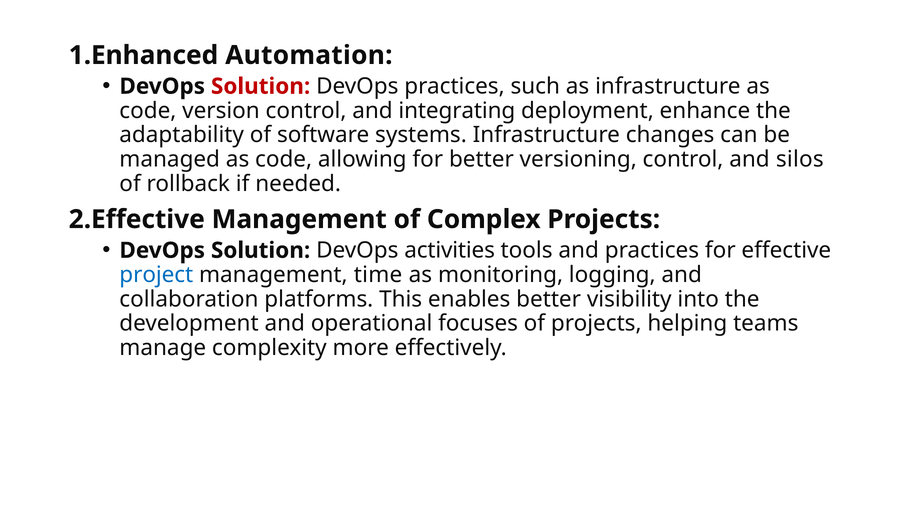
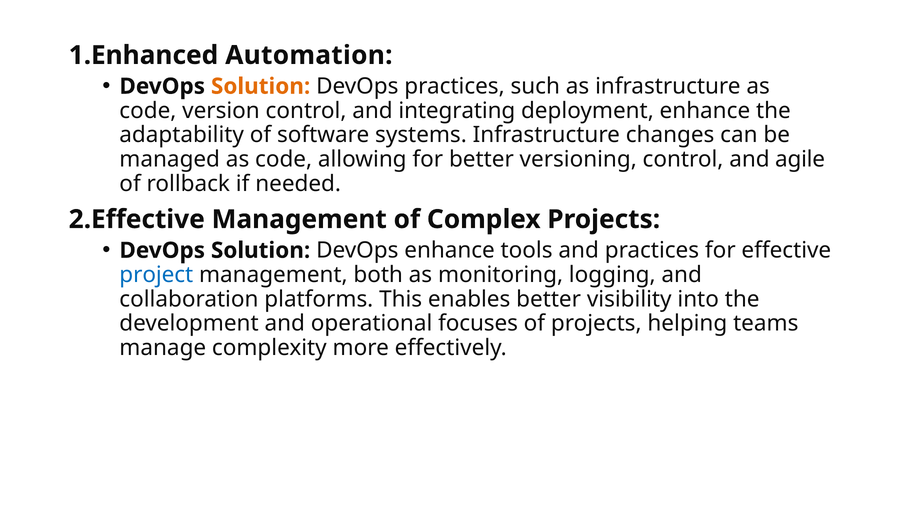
Solution colour: red -> orange (261, 86)
silos: silos -> agile (800, 159)
DevOps activities: activities -> enhance (450, 250)
time: time -> both (378, 275)
